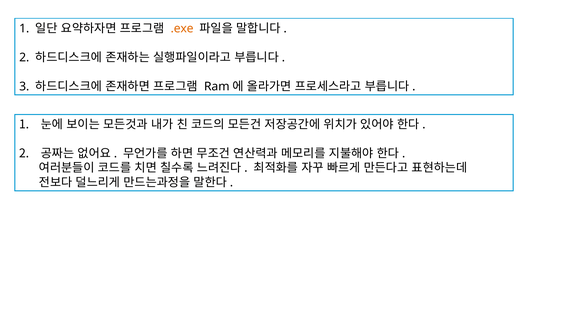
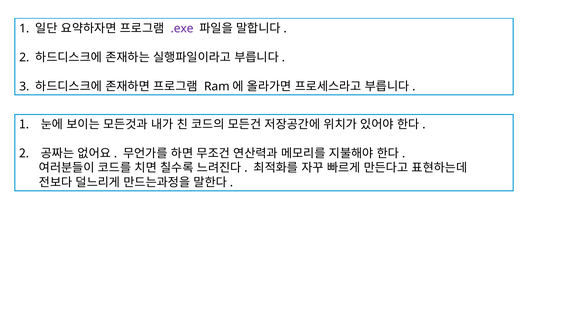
.exe colour: orange -> purple (182, 29)
